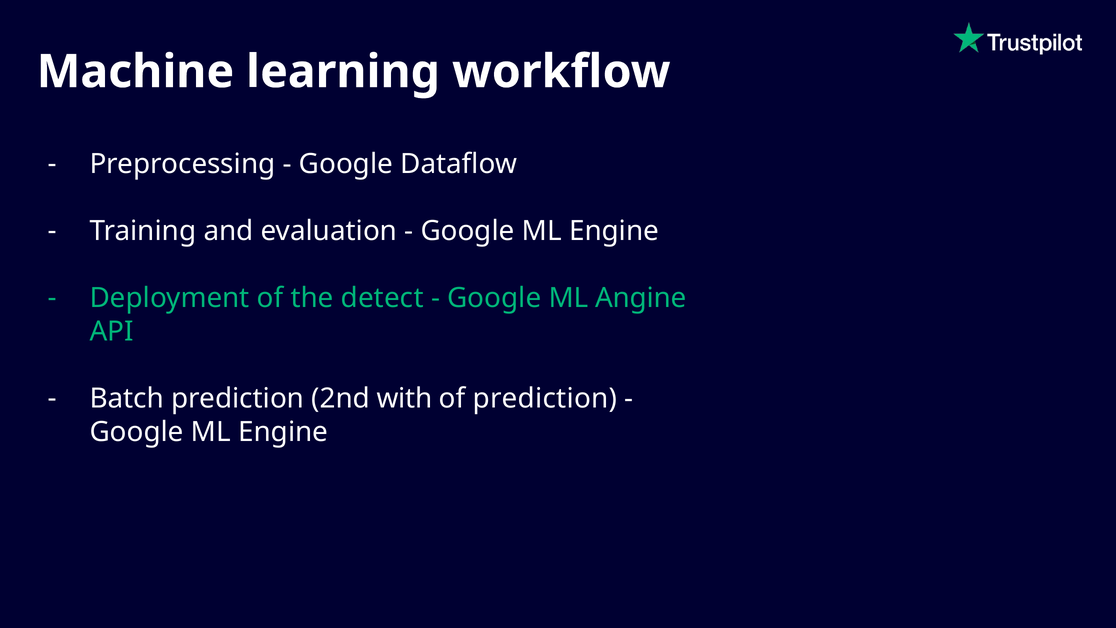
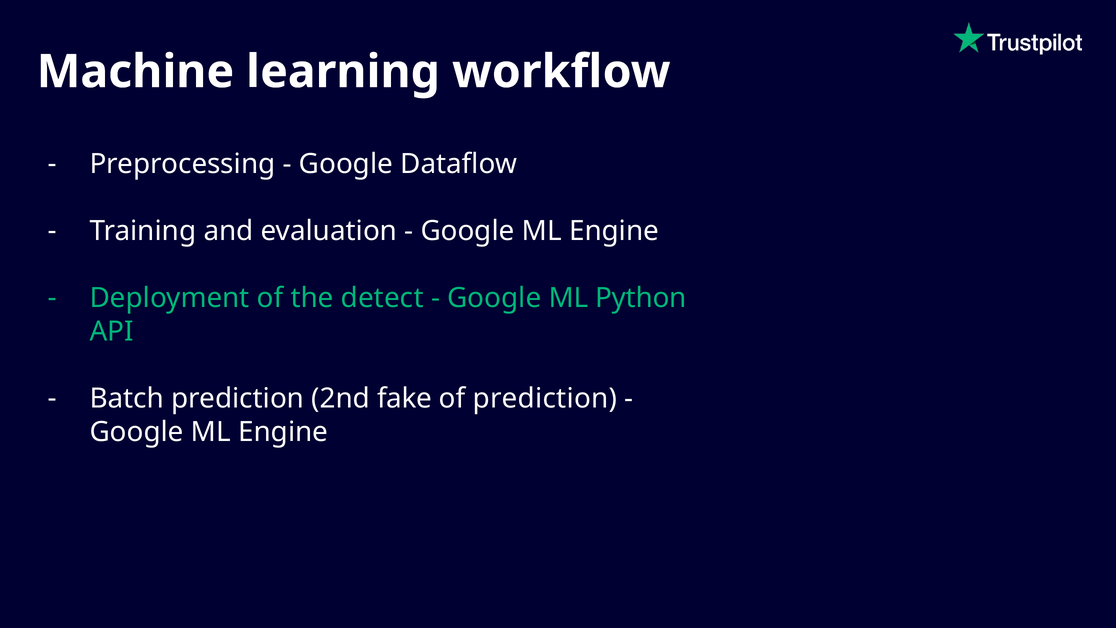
Angine: Angine -> Python (641, 298)
with: with -> fake (405, 398)
